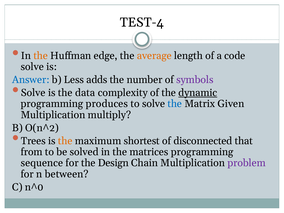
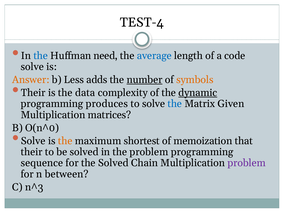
the colour: orange -> blue (41, 56)
edge: edge -> need (106, 56)
average colour: orange -> blue (154, 56)
Answer colour: blue -> orange (31, 80)
number underline: none -> present (145, 80)
symbols colour: purple -> orange (195, 80)
Solve: Solve -> Their (33, 93)
multiply: multiply -> matrices (109, 115)
O(n^2: O(n^2 -> O(n^0 (42, 128)
Trees: Trees -> Solve (33, 141)
disconnected: disconnected -> memoization (203, 141)
from: from -> their (32, 152)
the matrices: matrices -> problem (149, 152)
the Design: Design -> Solved (113, 163)
n^0: n^0 -> n^3 (34, 187)
